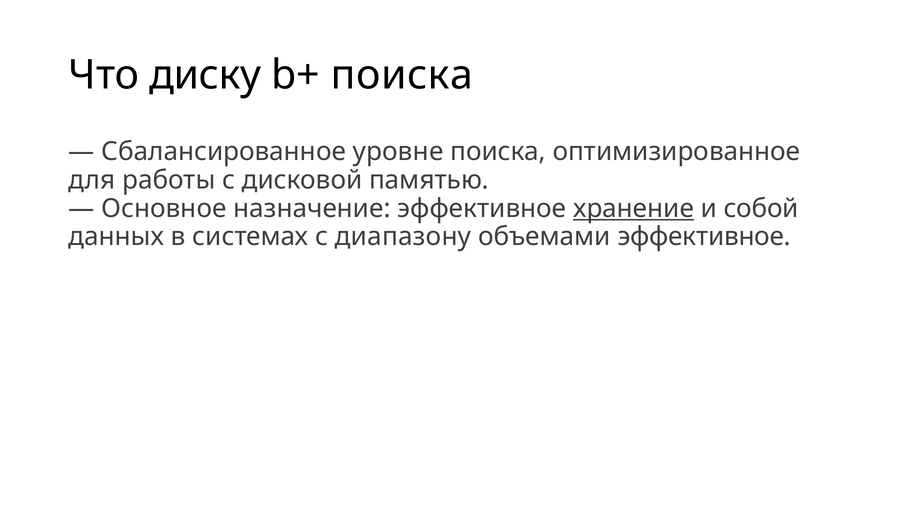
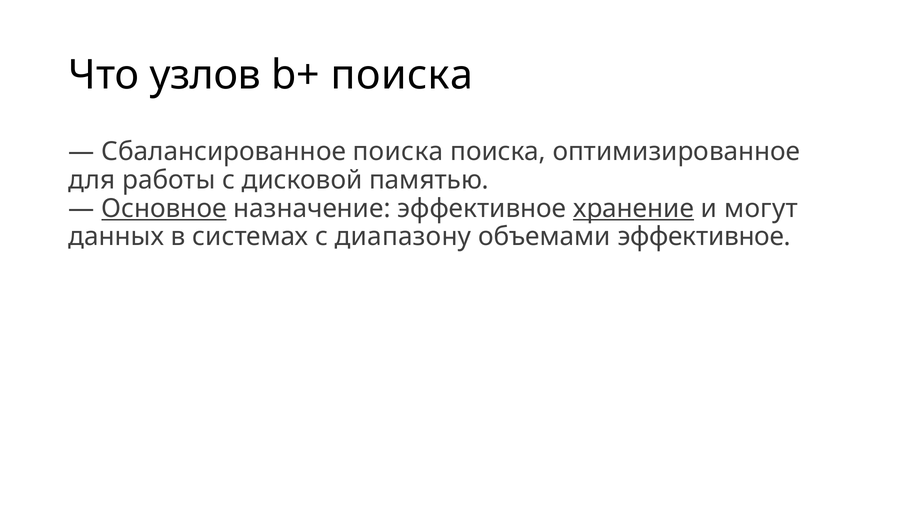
диску: диску -> узлов (205, 75)
Сбалансированное уровне: уровне -> поиска (398, 152)
Основное underline: none -> present (164, 208)
собой: собой -> могут (761, 208)
